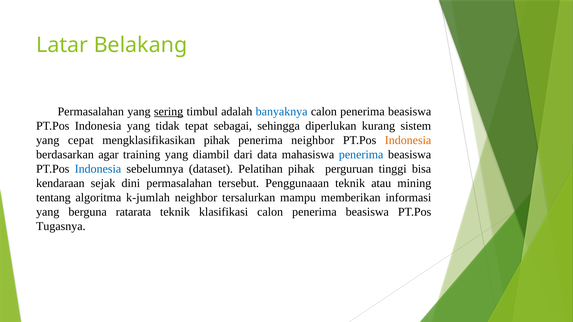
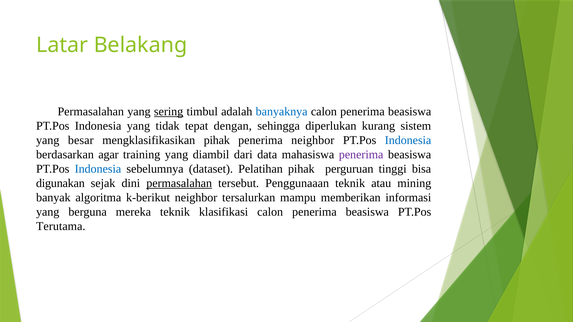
sebagai: sebagai -> dengan (233, 126)
cepat: cepat -> besar (81, 140)
Indonesia colour: orange -> blue (408, 140)
penerima colour: blue -> purple (361, 155)
kendaraan: kendaraan -> digunakan (60, 183)
permasalahan underline: none -> present (179, 183)
tentang: tentang -> banyak (53, 198)
k-jumlah: k-jumlah -> k-berikut (148, 198)
ratarata: ratarata -> mereka (133, 212)
Tugasnya: Tugasnya -> Terutama (61, 226)
